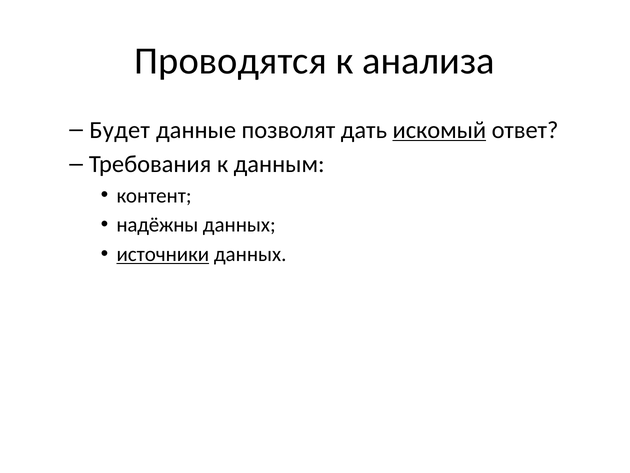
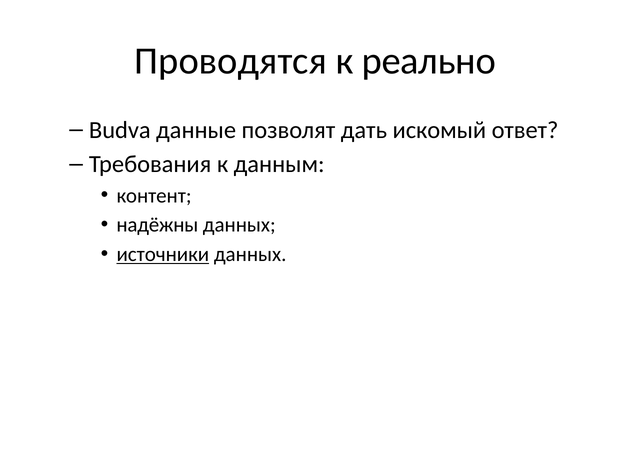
анализа: анализа -> реально (429, 61)
Будет: Будет -> Budva (120, 130)
искомый underline: present -> none (439, 130)
